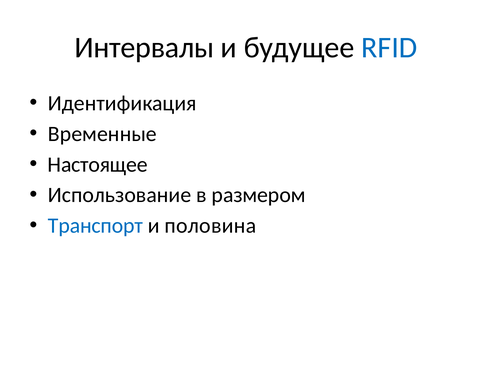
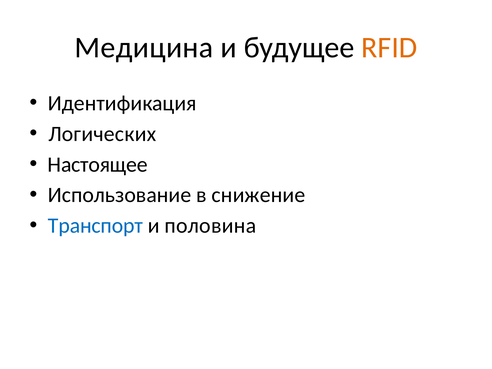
Интервалы: Интервалы -> Медицина (144, 48)
RFID colour: blue -> orange (389, 48)
Временные: Временные -> Логических (102, 134)
размером: размером -> снижение (258, 195)
